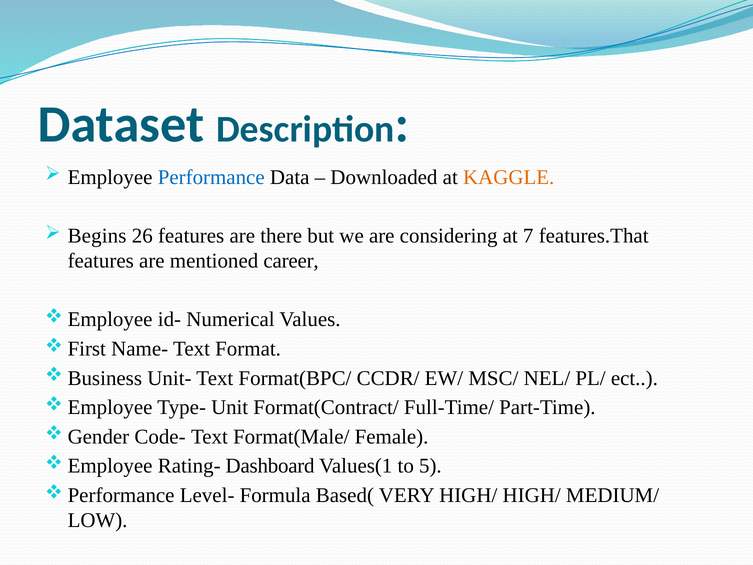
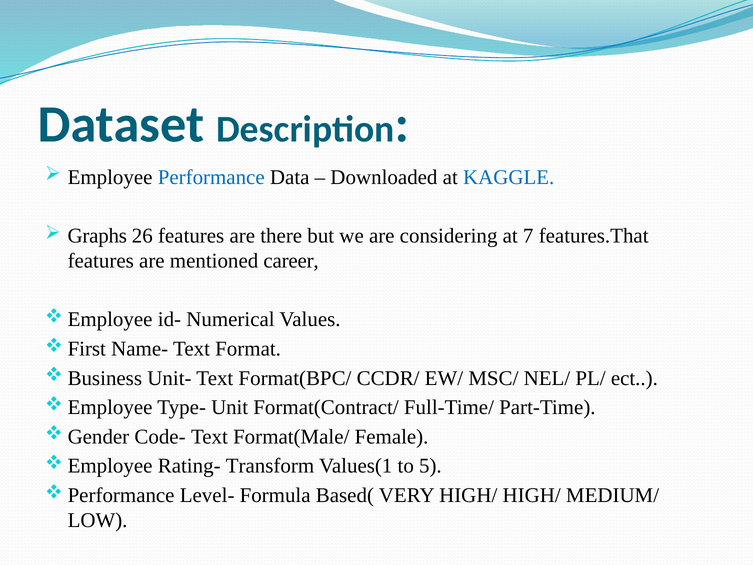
KAGGLE colour: orange -> blue (509, 177)
Begins: Begins -> Graphs (97, 236)
Dashboard: Dashboard -> Transform (270, 466)
